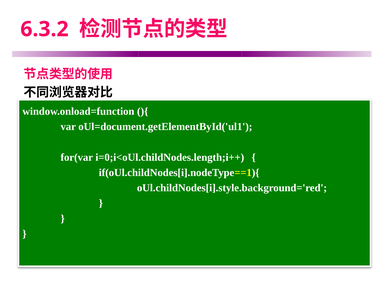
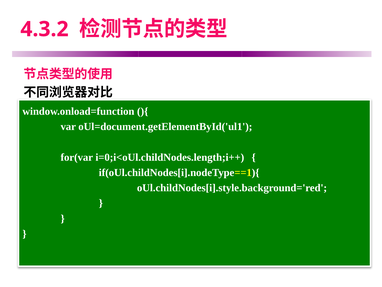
6.3.2: 6.3.2 -> 4.3.2 (44, 29)
